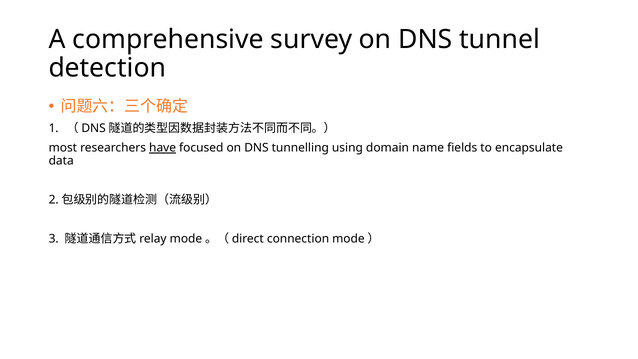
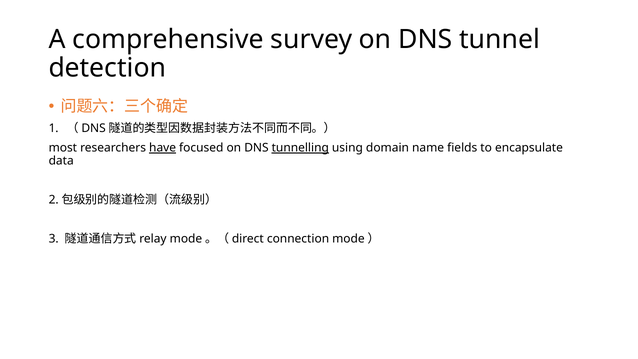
tunnelling underline: none -> present (300, 148)
